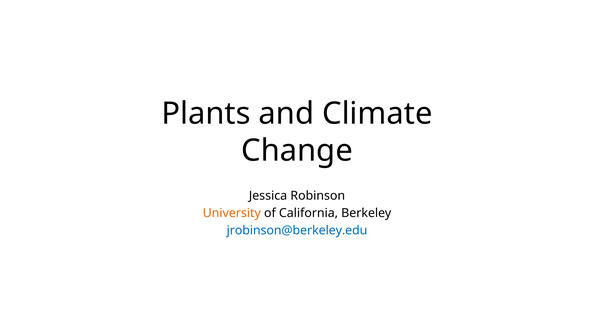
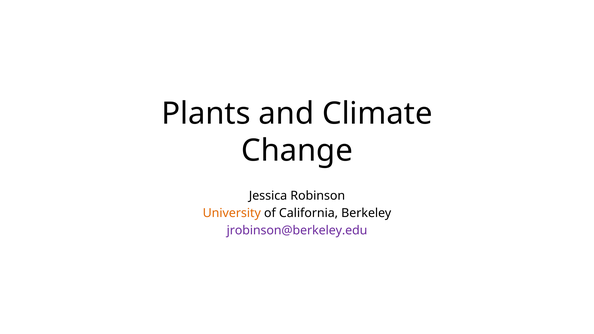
jrobinson@berkeley.edu colour: blue -> purple (297, 231)
